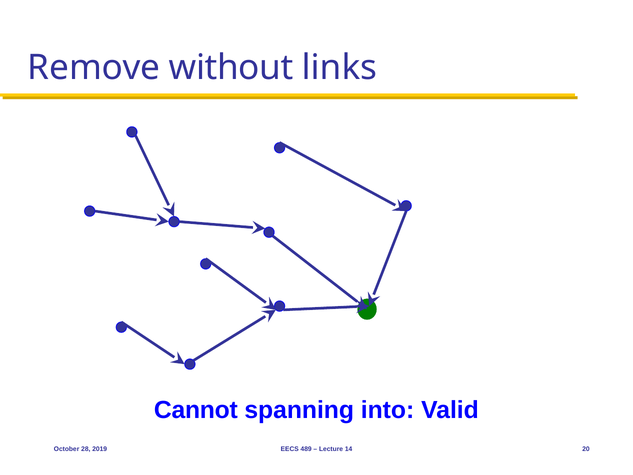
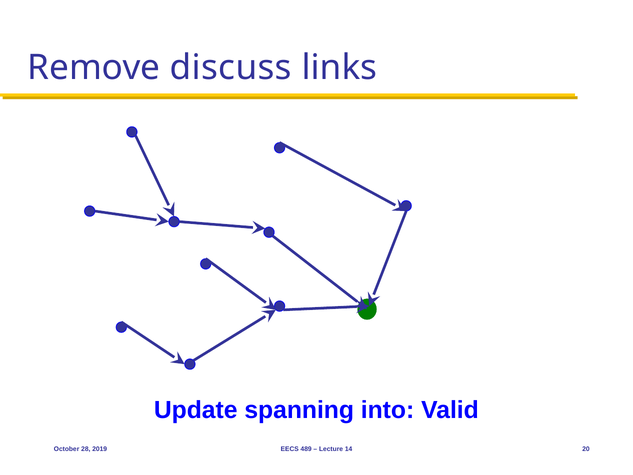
without: without -> discuss (231, 68)
Cannot: Cannot -> Update (196, 410)
